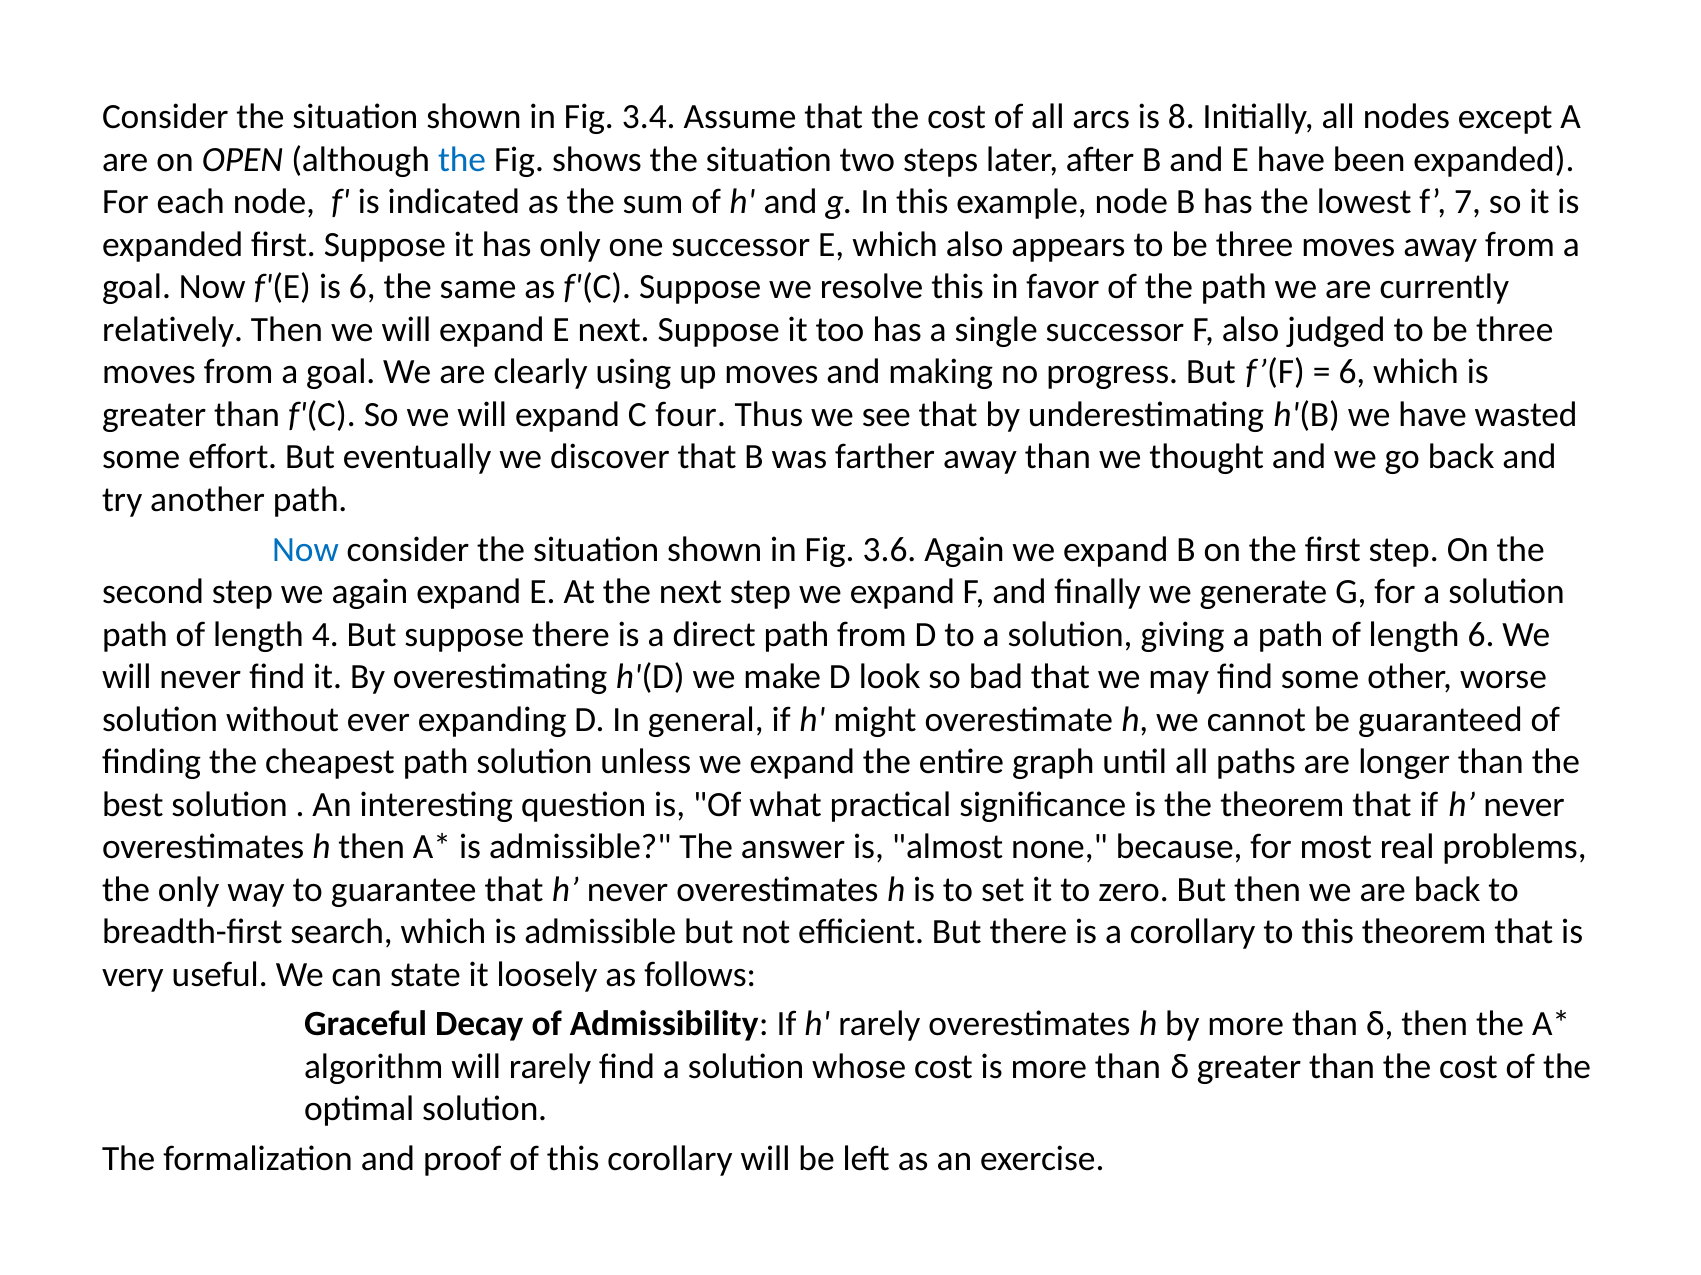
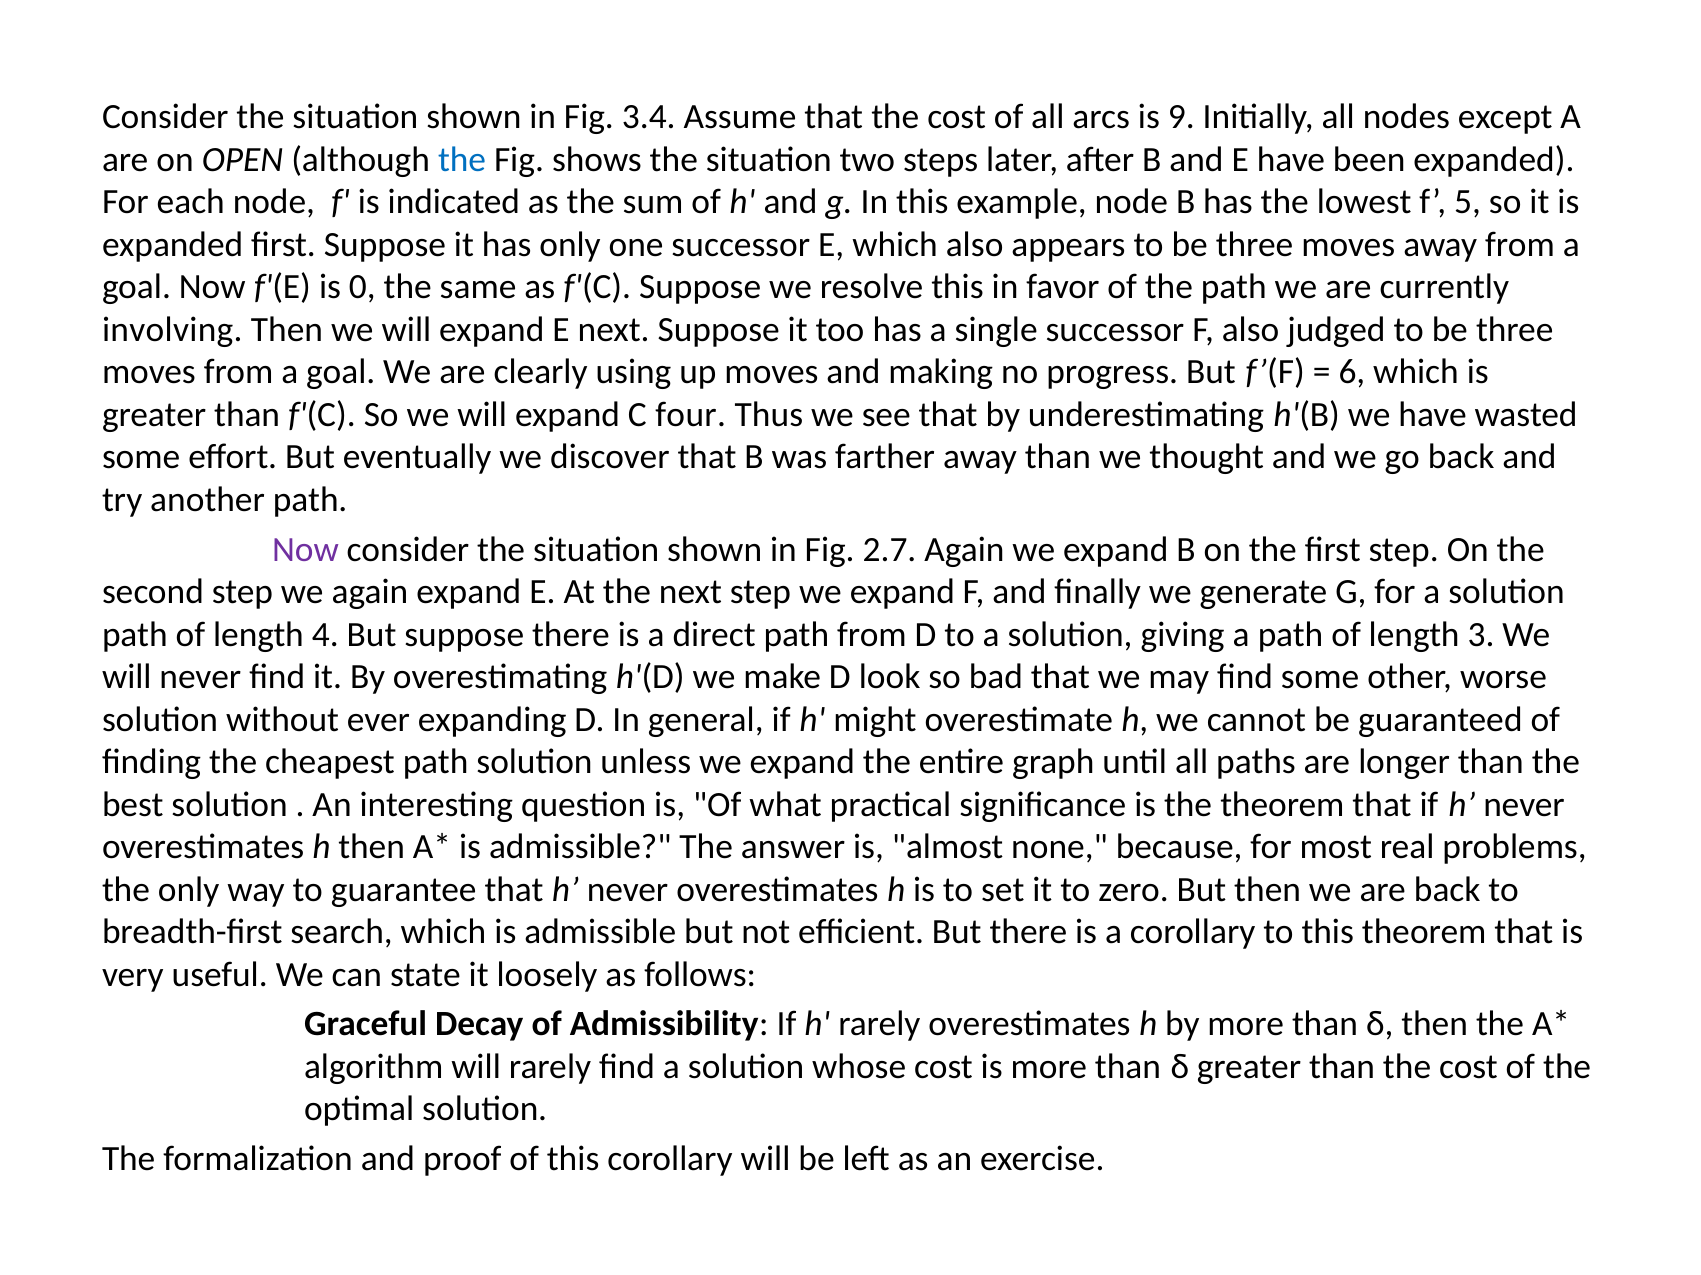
8: 8 -> 9 (1181, 117)
7: 7 -> 5 (1468, 202)
is 6: 6 -> 0 (362, 287)
relatively: relatively -> involving (172, 330)
Now colour: blue -> purple (306, 550)
3.6: 3.6 -> 2.7 (890, 550)
length 6: 6 -> 3 (1481, 635)
